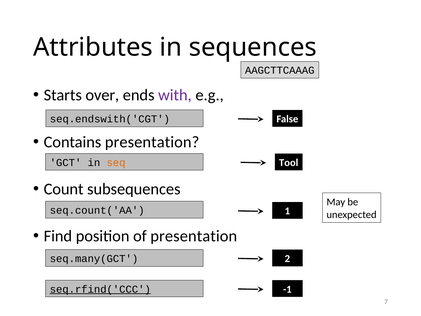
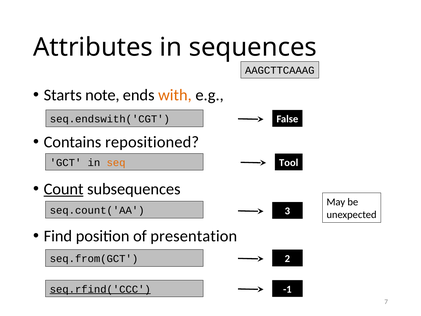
over: over -> note (102, 95)
with colour: purple -> orange (175, 95)
Contains presentation: presentation -> repositioned (152, 142)
Count underline: none -> present (64, 189)
1: 1 -> 3 (287, 211)
seq.many(GCT: seq.many(GCT -> seq.from(GCT (94, 259)
